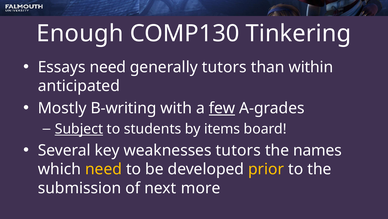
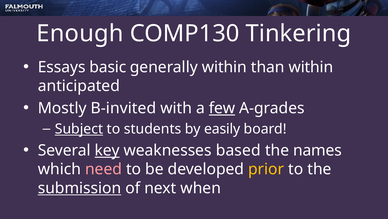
Essays need: need -> basic (108, 67)
generally tutors: tutors -> within (224, 67)
B-writing: B-writing -> B-invited (123, 108)
items: items -> easily (222, 129)
key underline: none -> present (107, 150)
weaknesses tutors: tutors -> based (238, 150)
need colour: yellow -> pink (103, 169)
submission underline: none -> present (80, 187)
more: more -> when (201, 187)
